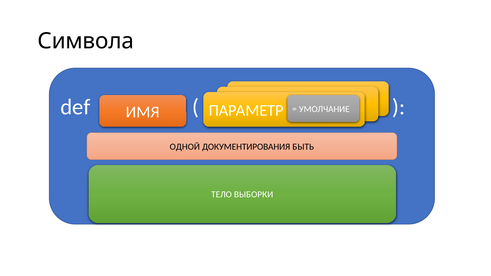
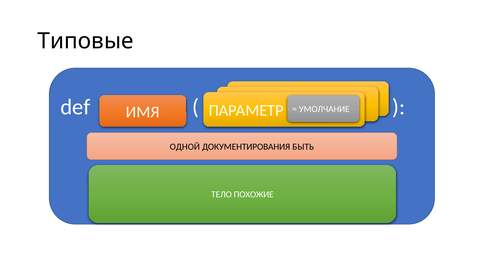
Символа: Символа -> Типовые (86, 41)
ВЫБОРКИ: ВЫБОРКИ -> ПОХОЖИЕ (254, 195)
